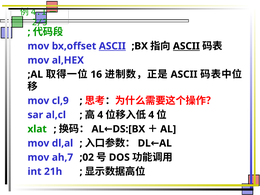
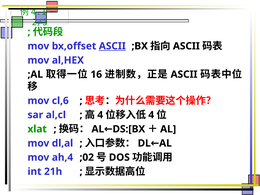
ASCII underline: present -> none (186, 46)
cl,9: cl,9 -> cl,6 (60, 101)
ah,7: ah,7 -> ah,4 (62, 157)
